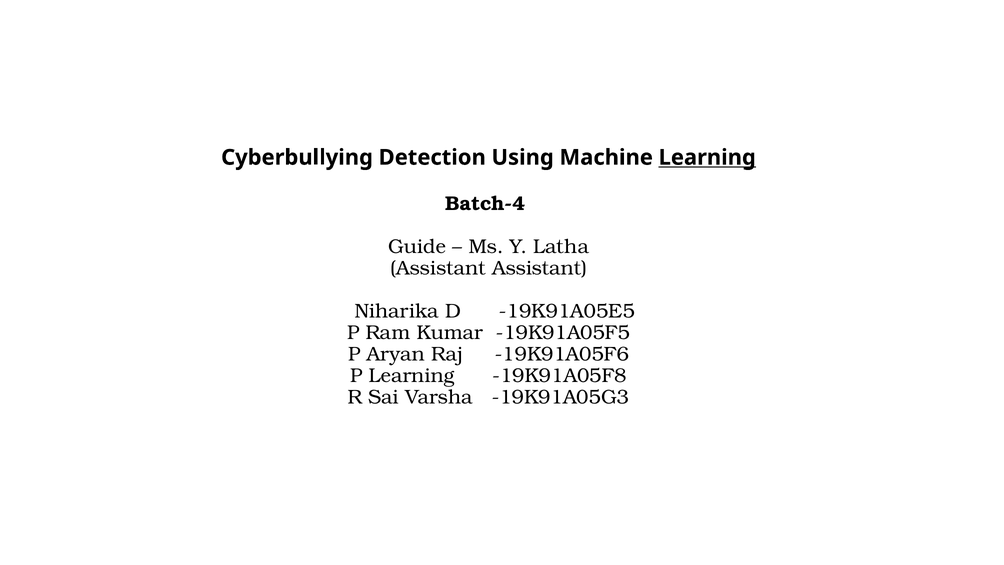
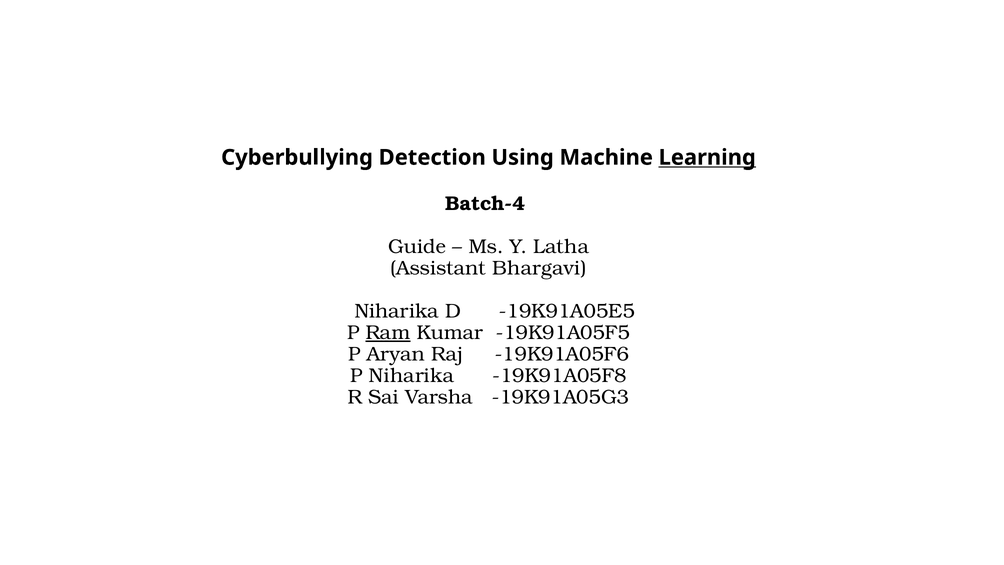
Assistant Assistant: Assistant -> Bhargavi (539, 268)
Ram underline: none -> present (388, 332)
P Learning: Learning -> Niharika (412, 375)
